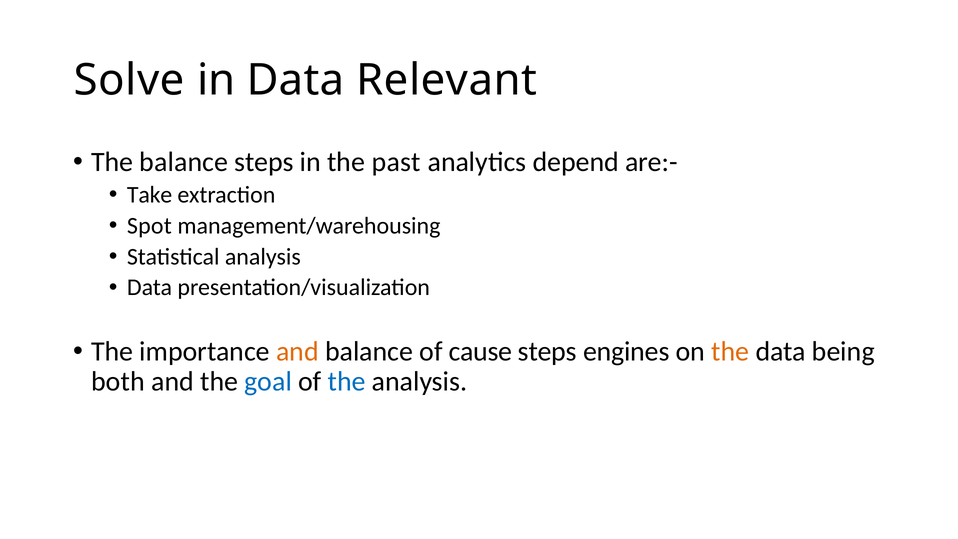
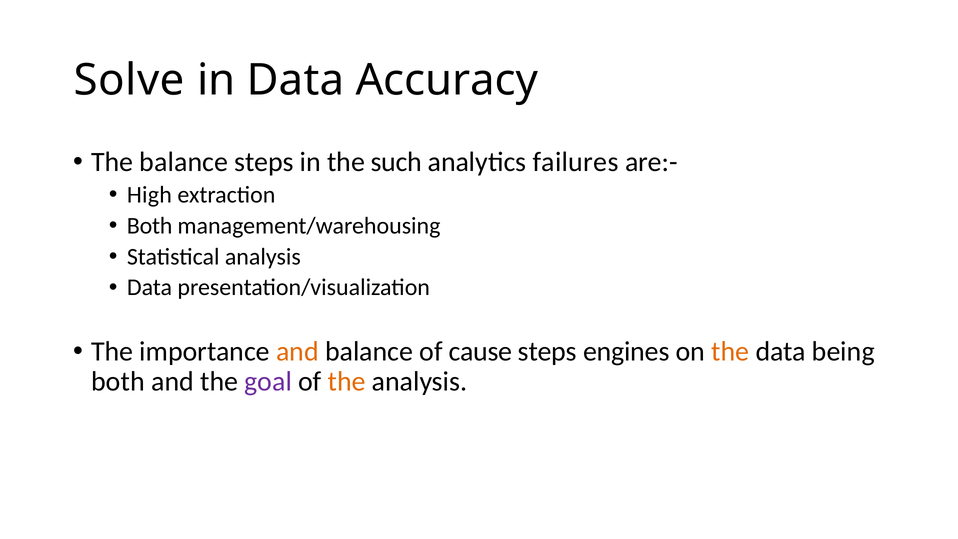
Relevant: Relevant -> Accuracy (447, 80)
past: past -> such (396, 162)
depend: depend -> failures (576, 162)
Take: Take -> High (149, 195)
Spot: Spot -> Both (150, 226)
goal colour: blue -> purple (268, 381)
the colour: blue -> orange (347, 381)
